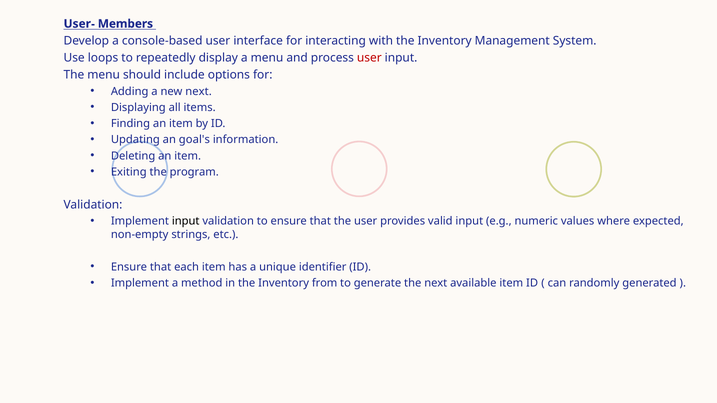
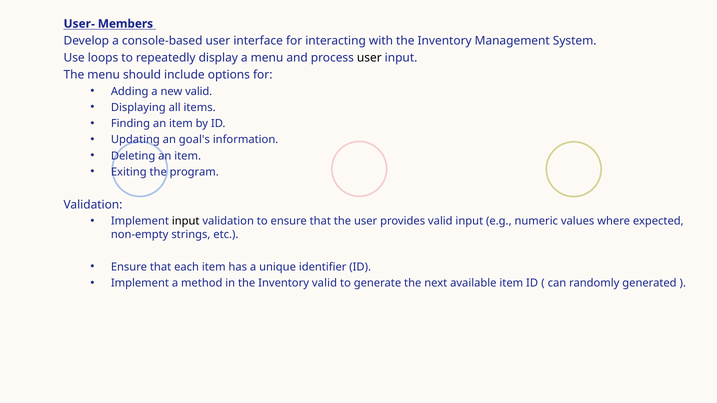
user colour: red -> black (369, 58)
new next: next -> valid (199, 91)
Inventory from: from -> valid (324, 283)
